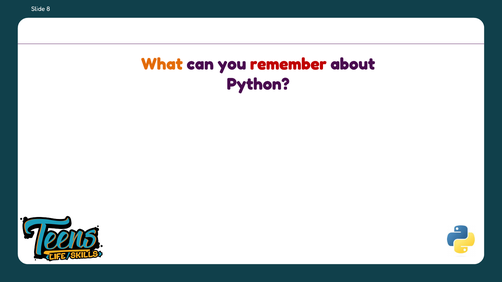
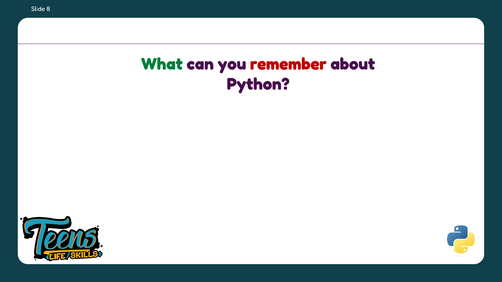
What colour: orange -> green (162, 64)
